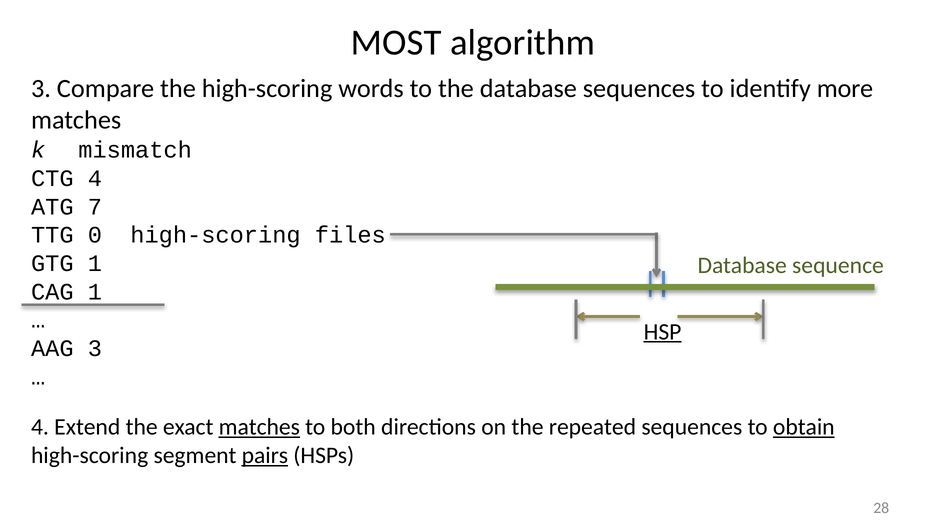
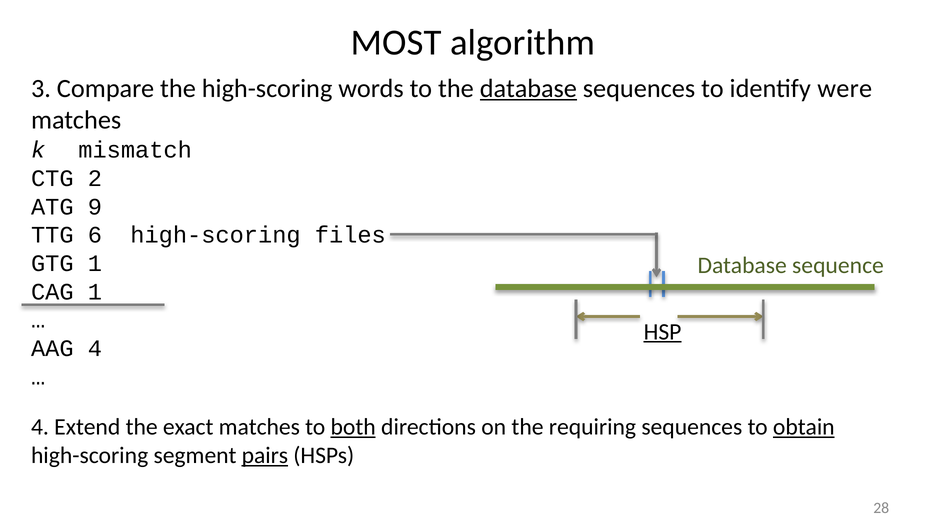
database underline: none -> present (528, 89)
more: more -> were (845, 89)
CTG 4: 4 -> 2 (95, 178)
7: 7 -> 9 (95, 207)
0: 0 -> 6 (95, 235)
AAG 3: 3 -> 4 (95, 349)
matches underline: present -> none (259, 427)
both underline: none -> present (353, 427)
repeated: repeated -> requiring (592, 427)
